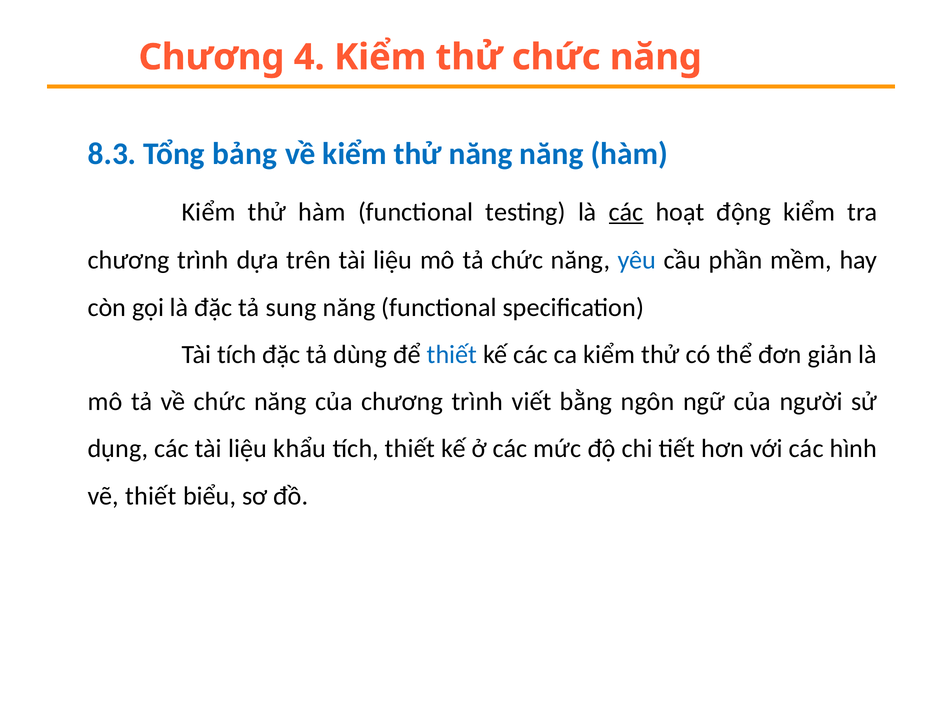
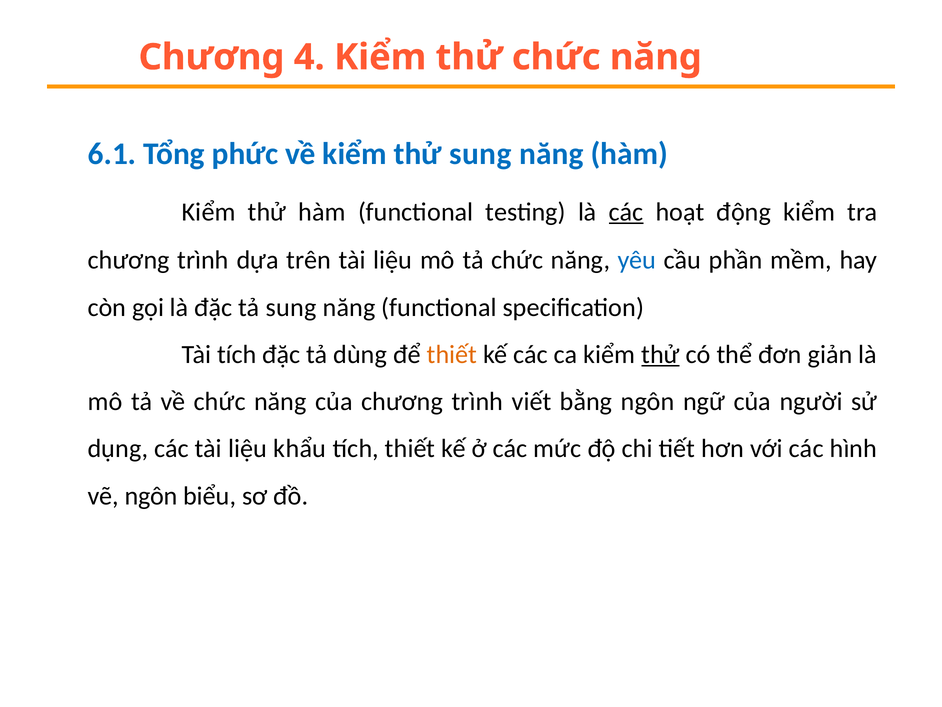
8.3: 8.3 -> 6.1 (112, 154)
bảng: bảng -> phức (245, 154)
thử năng: năng -> sung (480, 154)
thiết colour: blue -> orange (452, 354)
thử underline: none -> present (660, 354)
vẽ thiết: thiết -> ngôn (151, 496)
